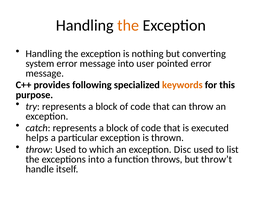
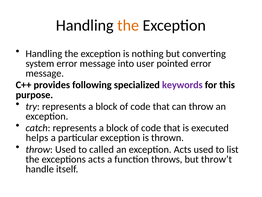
keywords colour: orange -> purple (182, 85)
which: which -> called (102, 149)
exception Disc: Disc -> Acts (183, 149)
exceptions into: into -> acts (96, 159)
